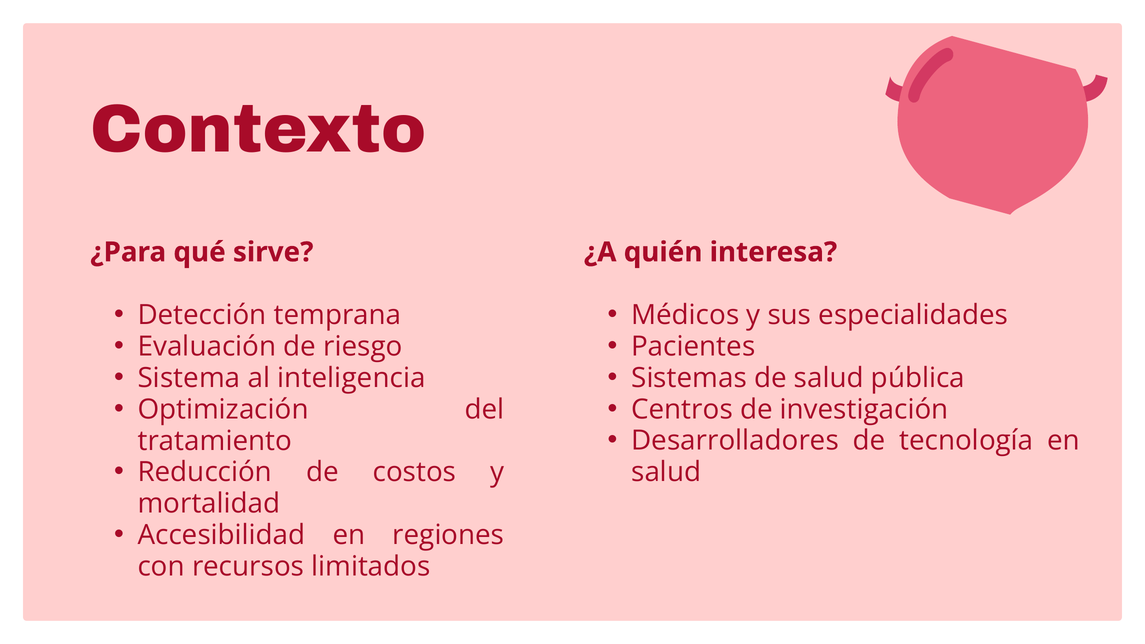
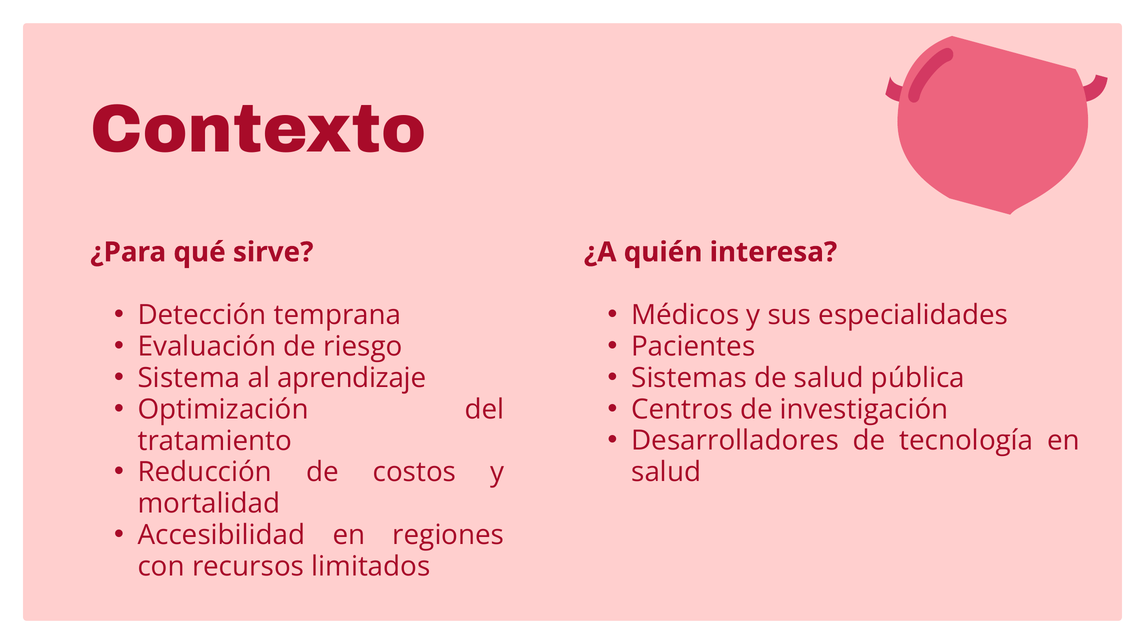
inteligencia: inteligencia -> aprendizaje (352, 378)
